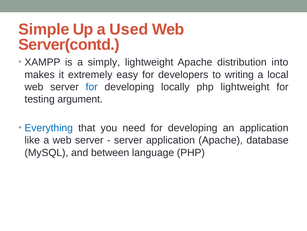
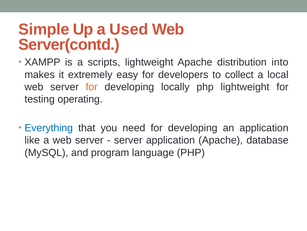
simply: simply -> scripts (104, 62)
writing: writing -> collect (239, 74)
for colour: blue -> orange (92, 87)
argument: argument -> operating (80, 99)
between: between -> program (110, 152)
